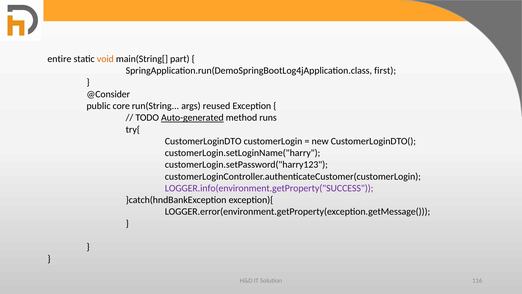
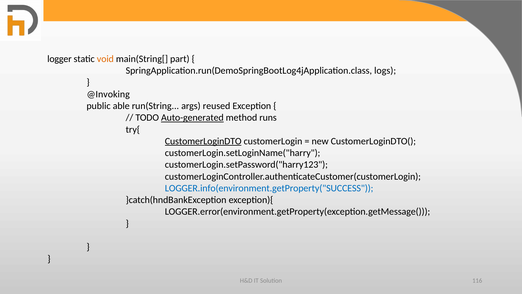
entire: entire -> logger (59, 59)
first: first -> logs (385, 71)
@Consider: @Consider -> @Invoking (108, 94)
core: core -> able (121, 106)
CustomerLoginDTO underline: none -> present (203, 141)
LOGGER.info(environment.getProperty("SUCCESS colour: purple -> blue (269, 188)
